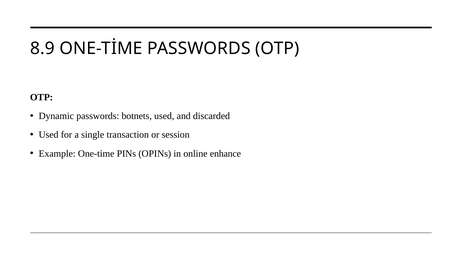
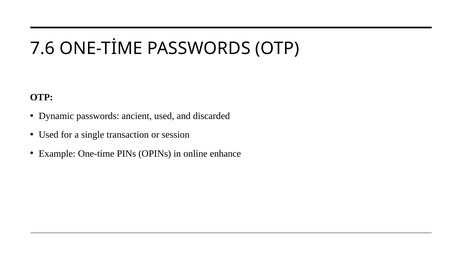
8.9: 8.9 -> 7.6 (42, 48)
botnets: botnets -> ancient (137, 116)
